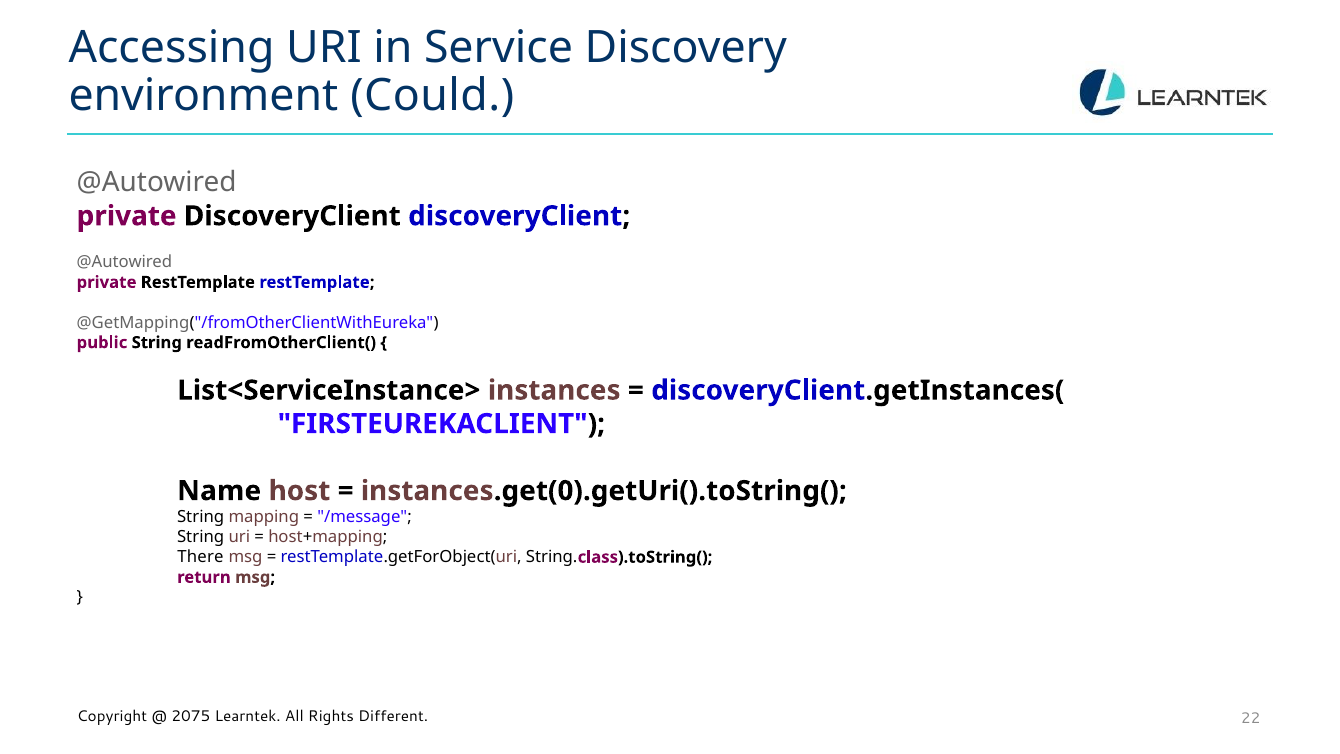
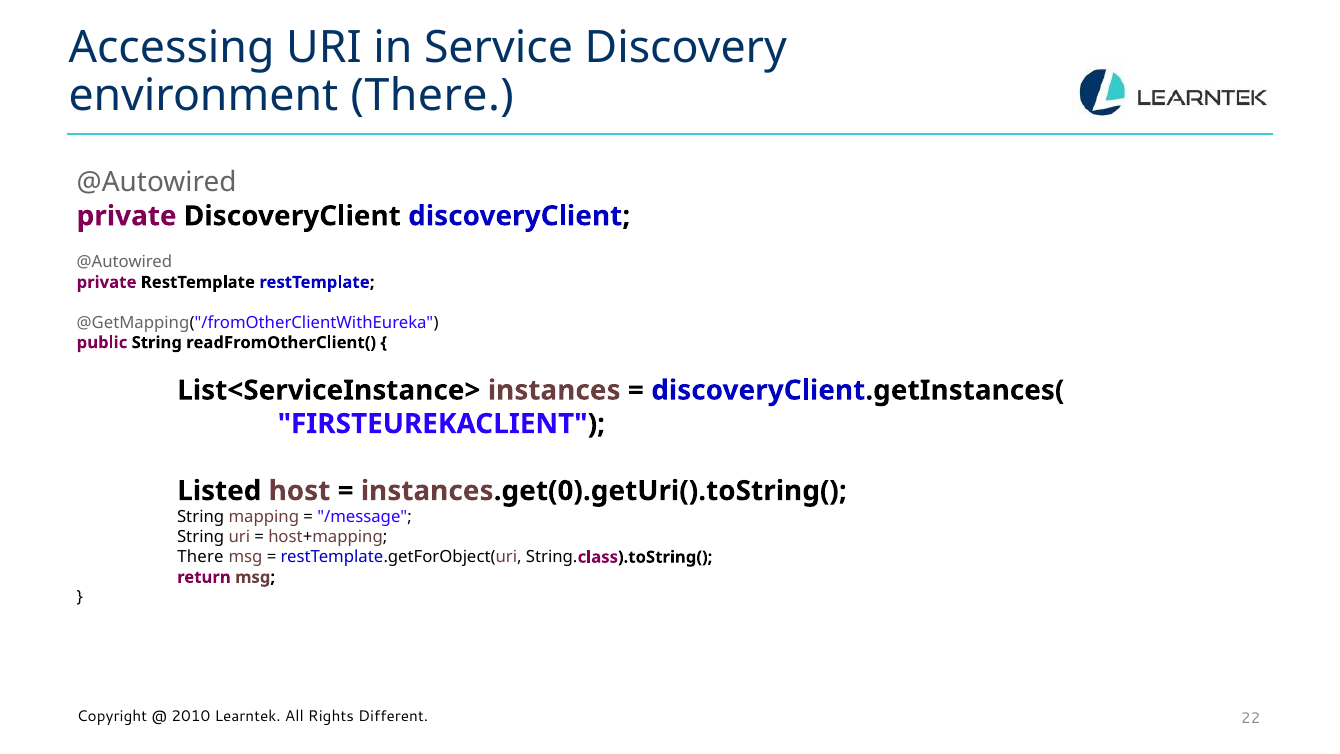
environment Could: Could -> There (432, 96)
Name: Name -> Listed (219, 491)
2075: 2075 -> 2010 (191, 716)
